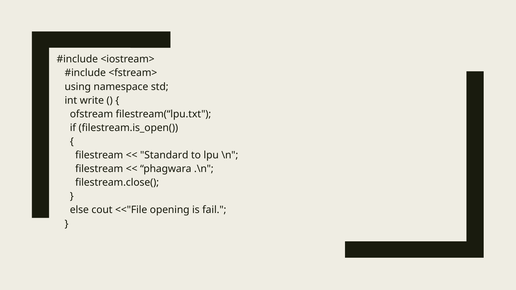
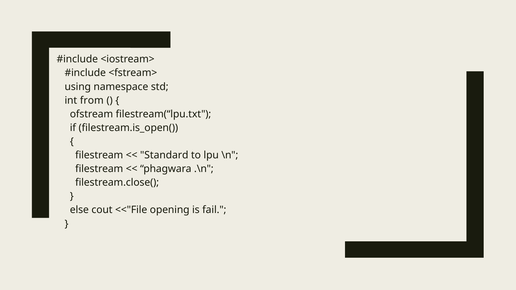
write: write -> from (92, 100)
